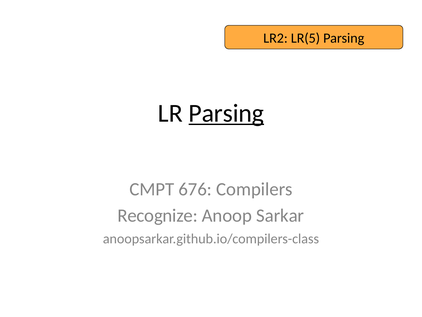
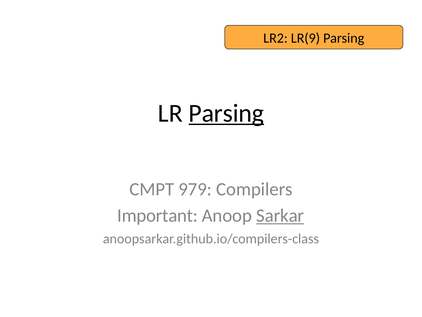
LR(5: LR(5 -> LR(9 (305, 38)
676: 676 -> 979 (195, 189)
Recognize: Recognize -> Important (158, 215)
Sarkar underline: none -> present (280, 215)
